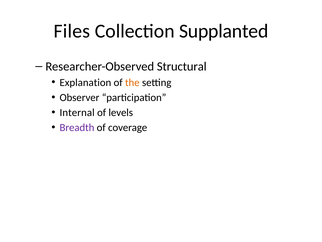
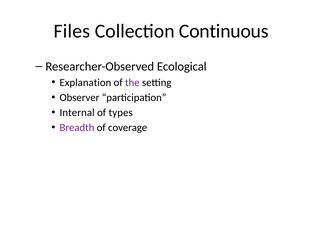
Supplanted: Supplanted -> Continuous (224, 31)
Structural: Structural -> Ecological (182, 66)
the colour: orange -> purple (132, 82)
levels: levels -> types (121, 112)
